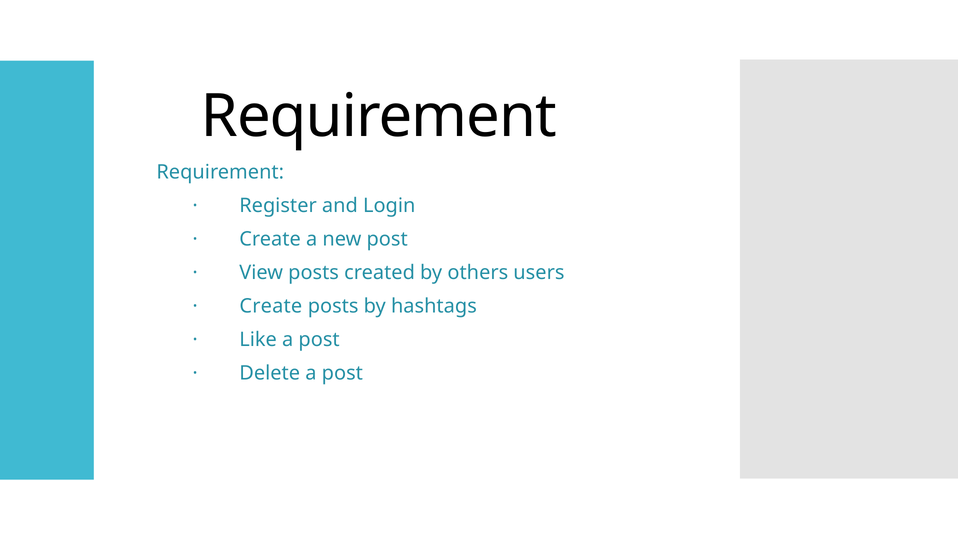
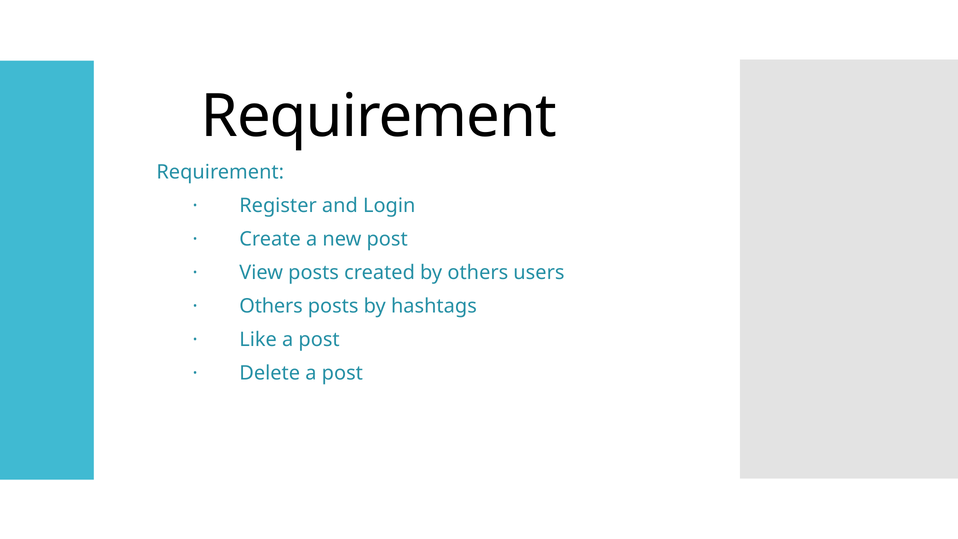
Create: Create -> Others (271, 306)
